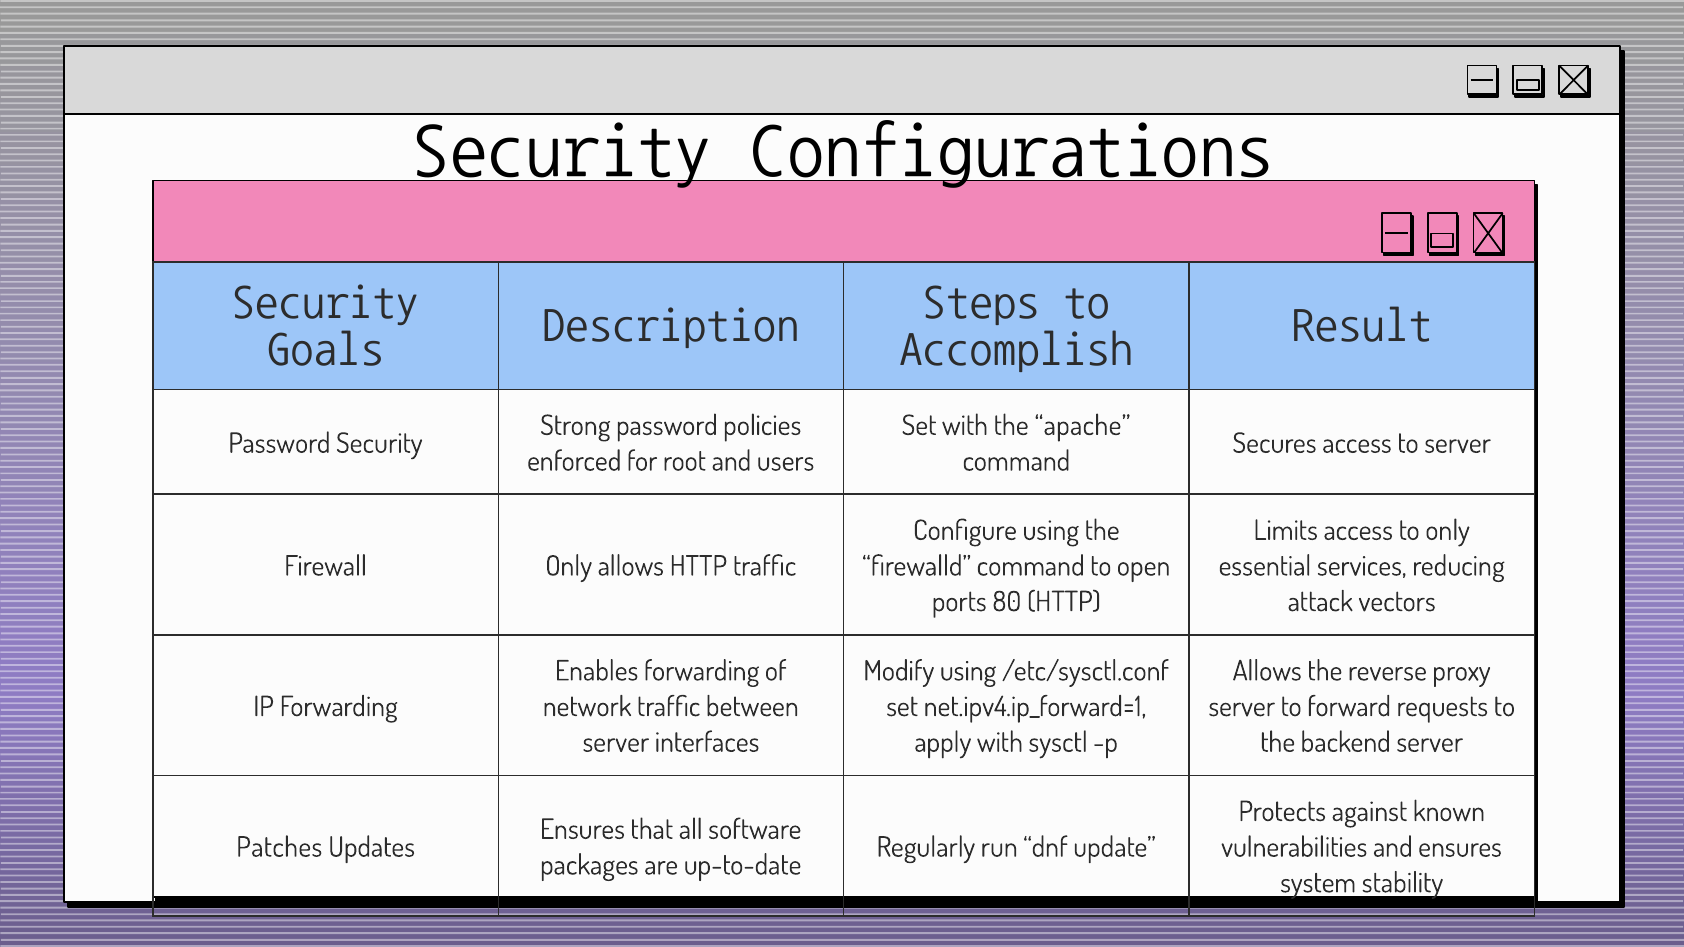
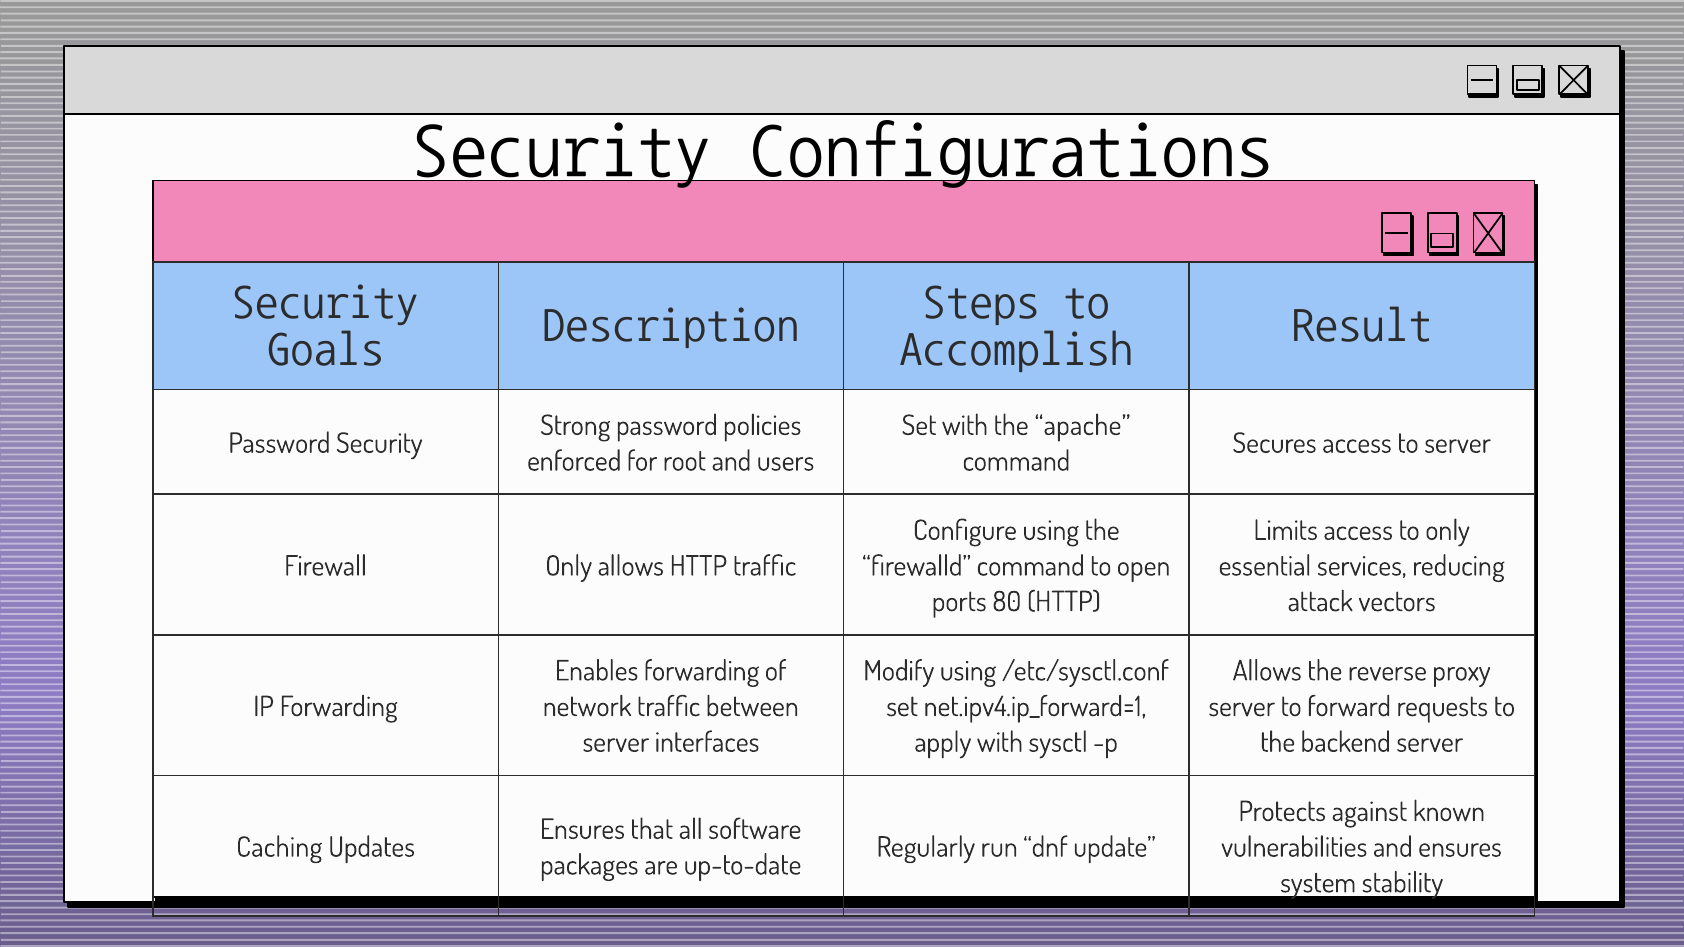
Patches: Patches -> Caching (279, 848)
